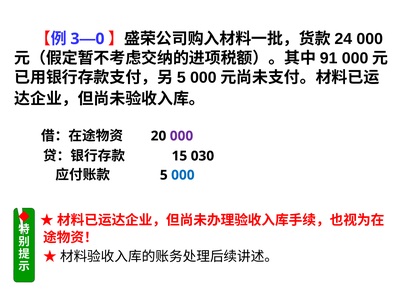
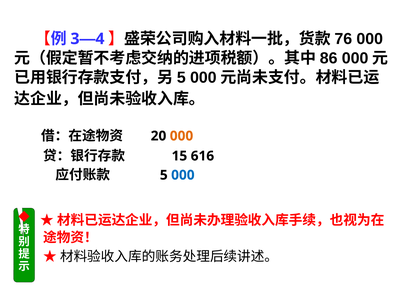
0: 0 -> 4 (100, 39)
24: 24 -> 76 (343, 39)
91: 91 -> 86 (329, 58)
000 colour: purple -> orange (182, 136)
030: 030 -> 616 (202, 156)
